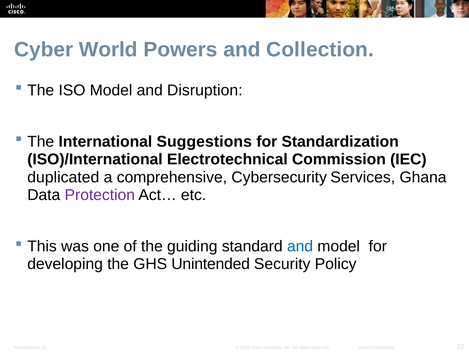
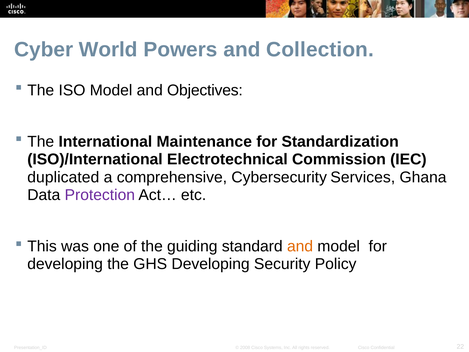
Disruption: Disruption -> Objectives (205, 90)
Suggestions: Suggestions -> Maintenance (204, 141)
and colour: blue -> orange (300, 246)
GHS Unintended: Unintended -> Developing (211, 264)
